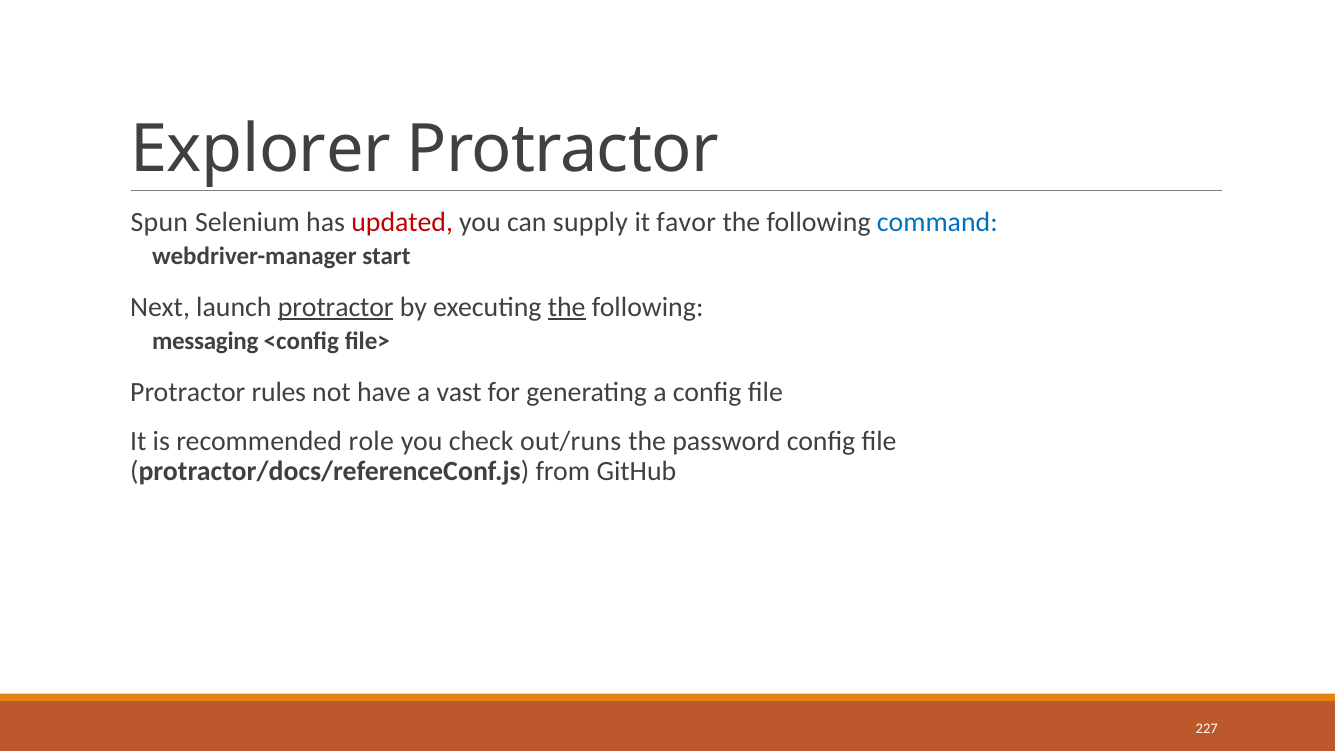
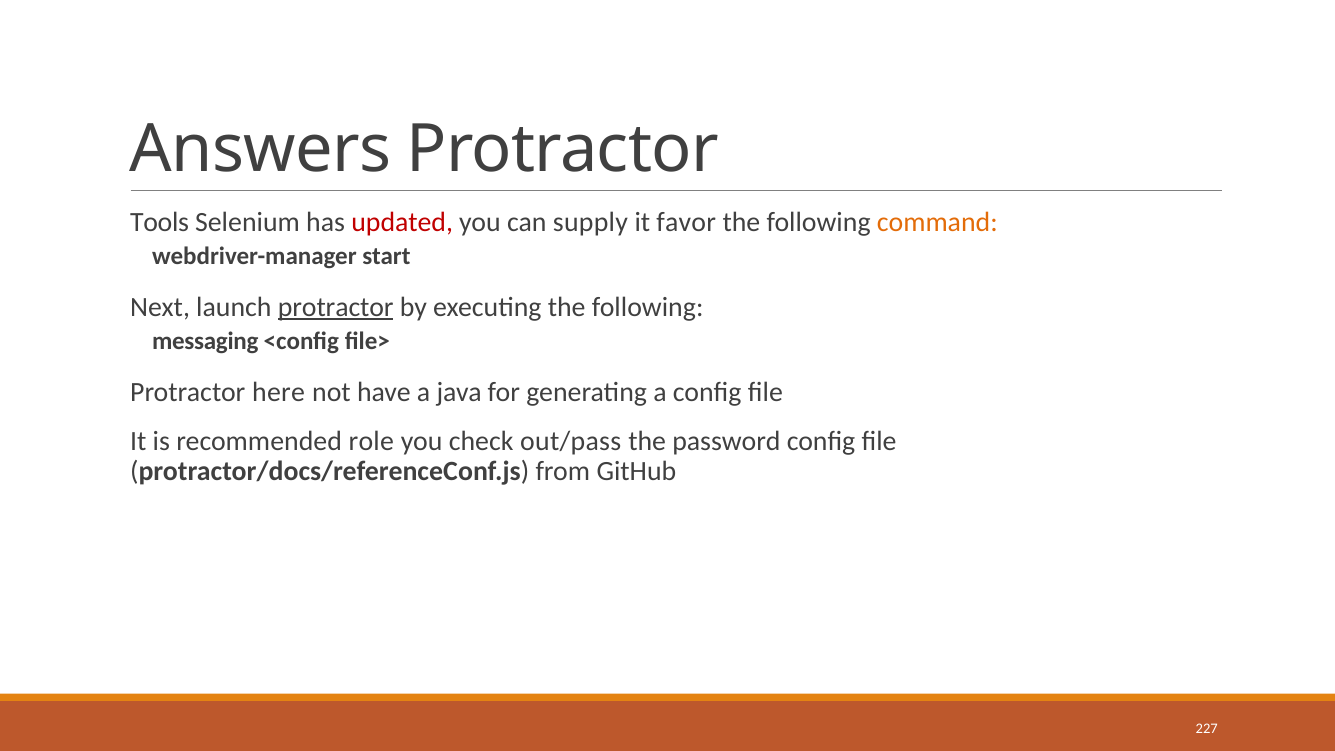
Explorer: Explorer -> Answers (261, 150)
Spun: Spun -> Tools (160, 222)
command colour: blue -> orange (937, 222)
the underline: present -> none (567, 307)
rules: rules -> here (279, 392)
vast: vast -> java (459, 392)
out/runs: out/runs -> out/pass (571, 441)
